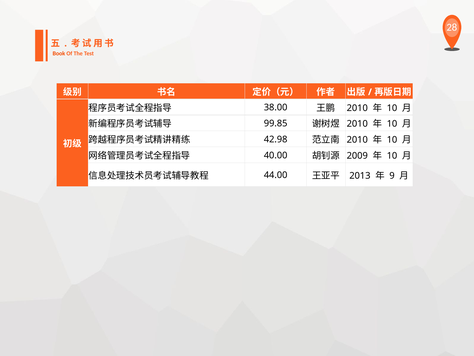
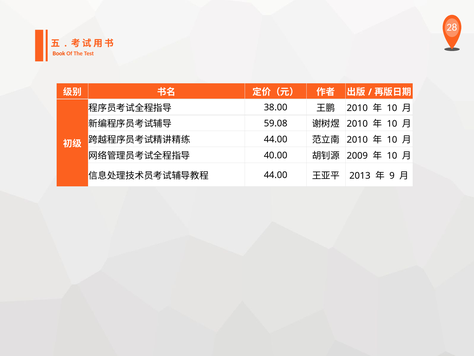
99.85: 99.85 -> 59.08 (276, 123)
42.98: 42.98 -> 44.00 (276, 139)
